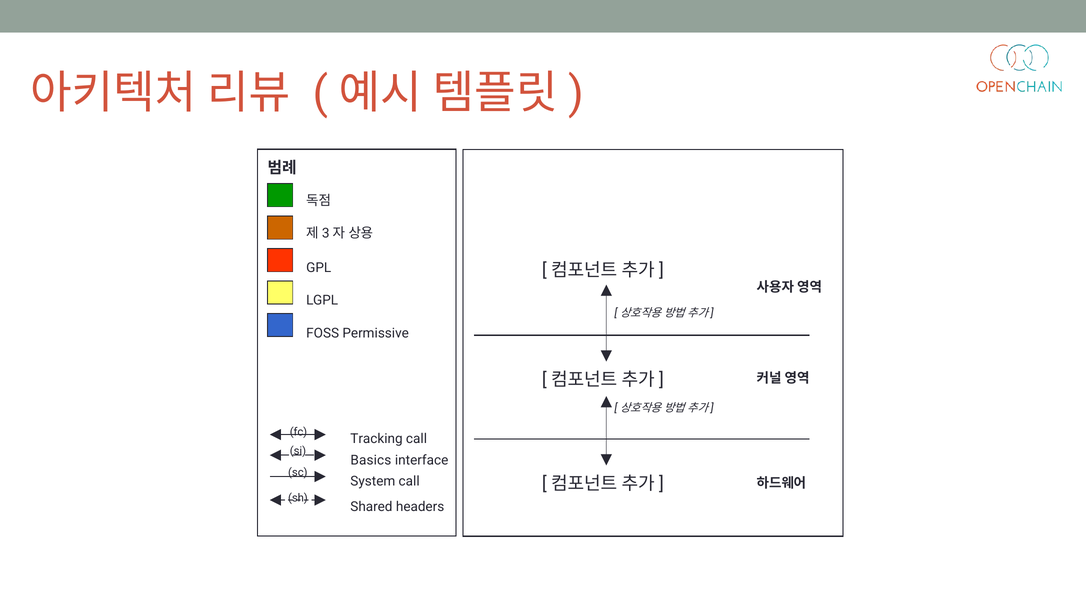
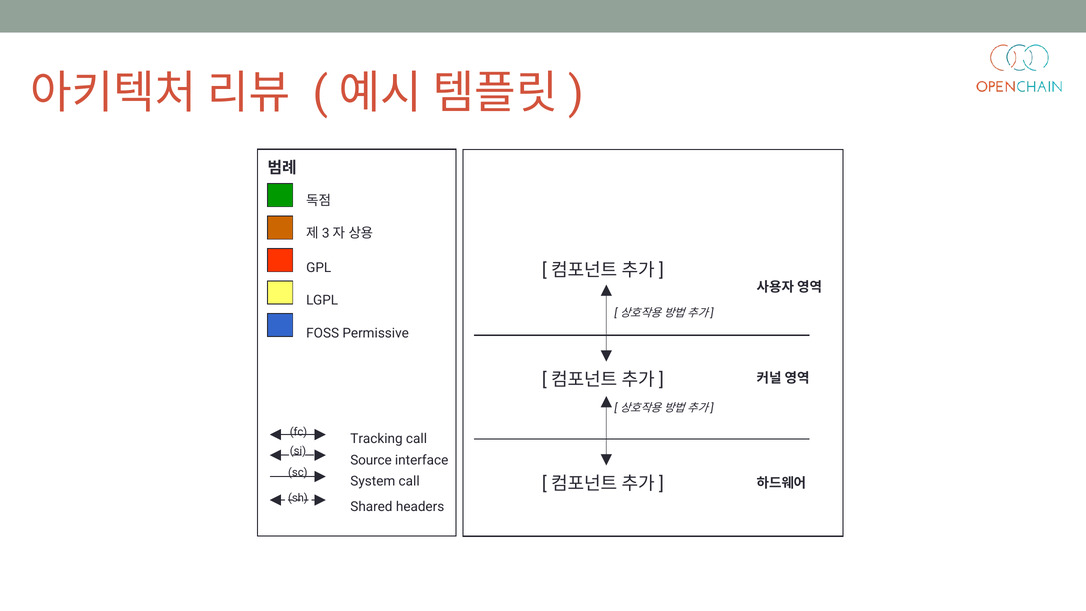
Basics: Basics -> Source (371, 460)
